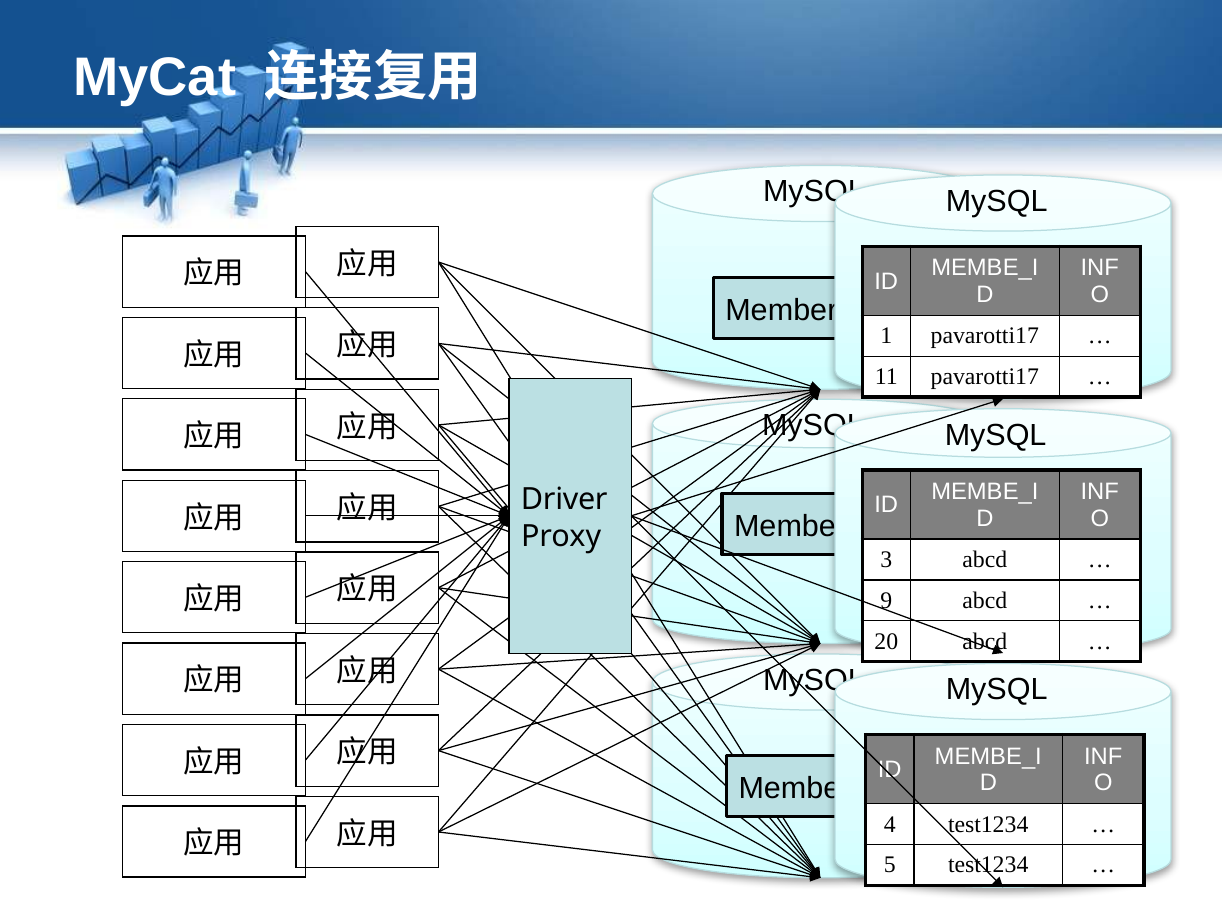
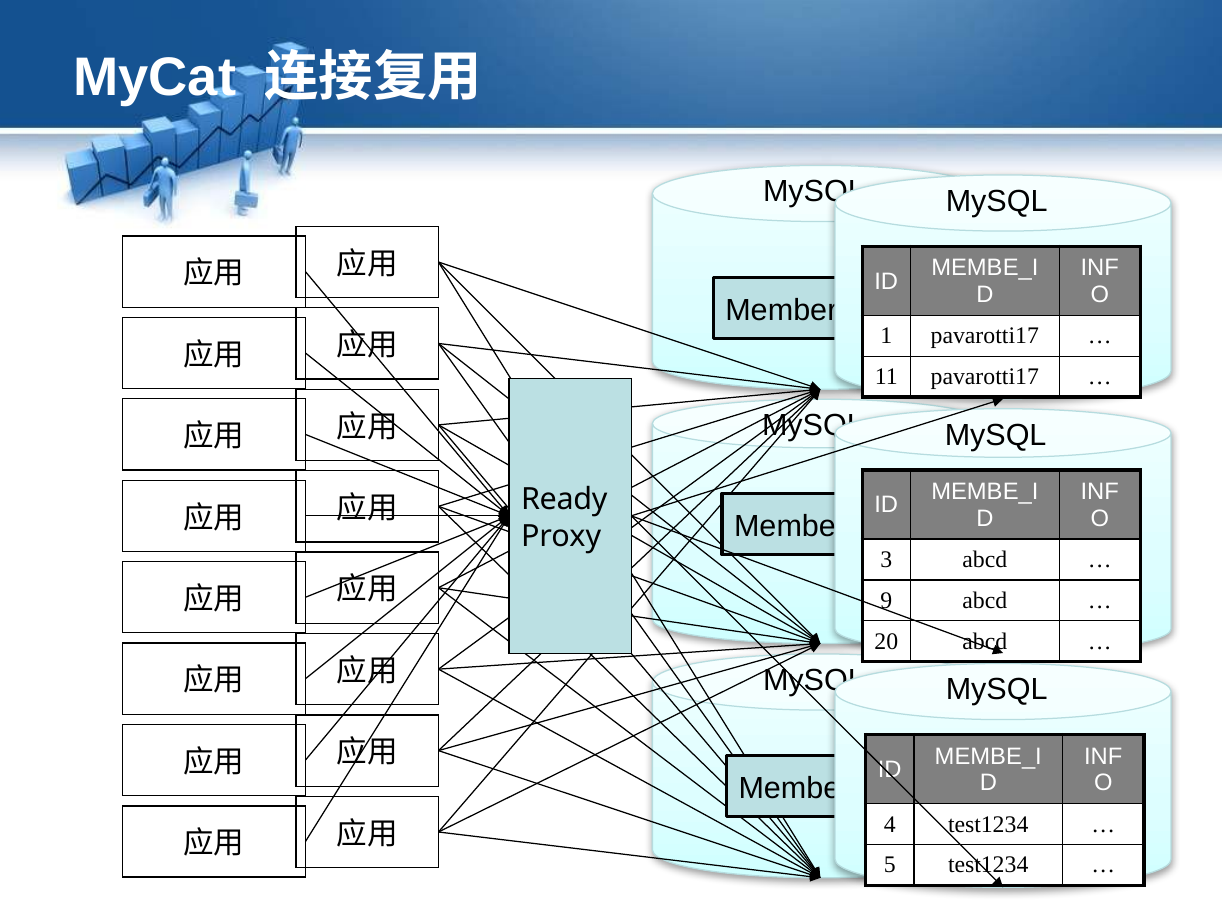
Driver: Driver -> Ready (564, 500)
